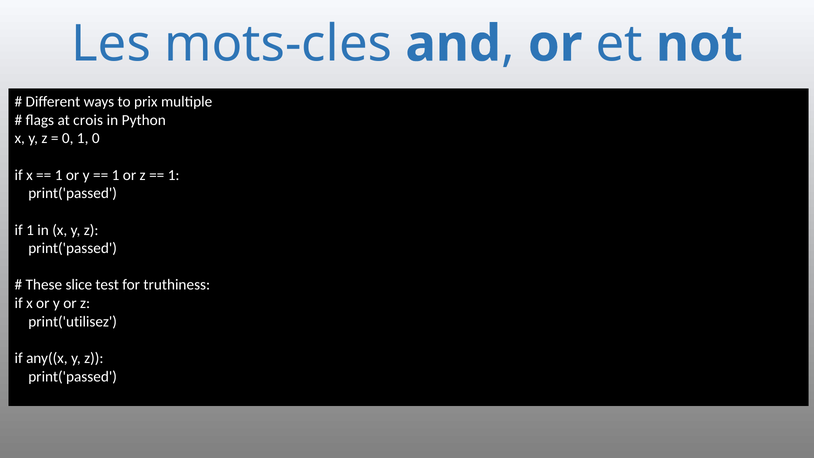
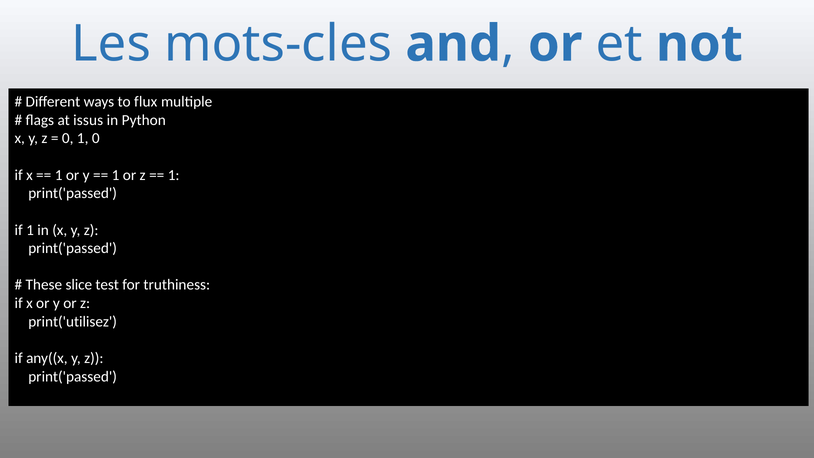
prix: prix -> flux (146, 102)
crois: crois -> issus (88, 120)
